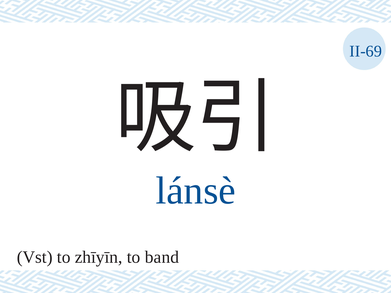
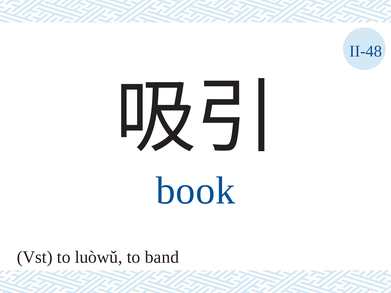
II-69: II-69 -> II-48 (366, 51)
lánsè: lánsè -> book (195, 191)
zhīyīn: zhīyīn -> luòwǔ (99, 257)
